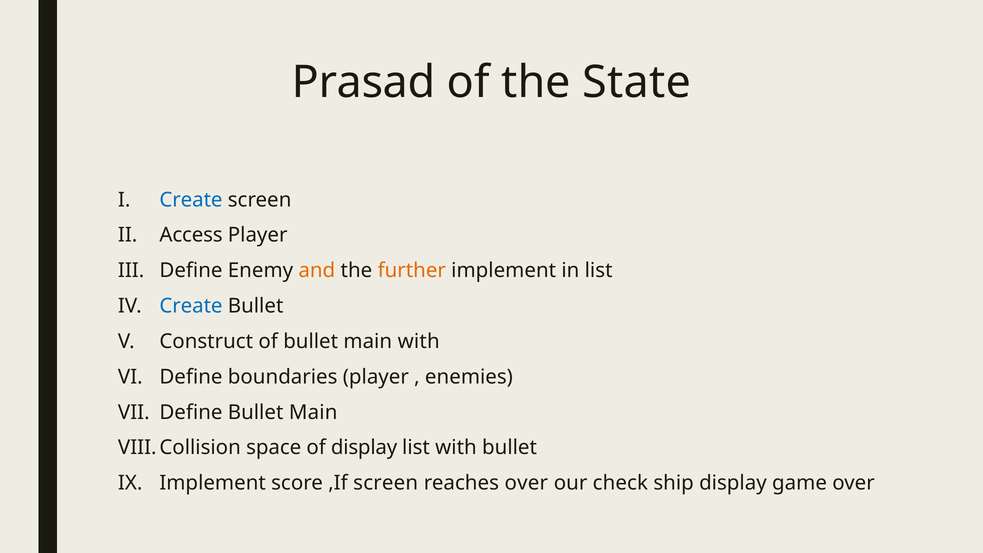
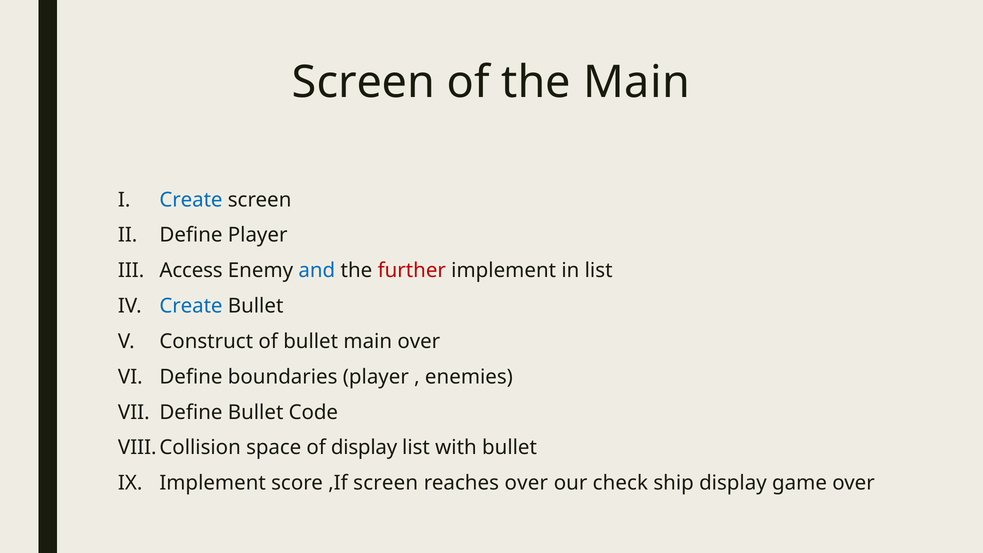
Prasad: Prasad -> Screen (364, 83)
the State: State -> Main (637, 83)
Access: Access -> Define (191, 235)
Define: Define -> Access (191, 271)
and colour: orange -> blue (317, 271)
further colour: orange -> red (412, 271)
main with: with -> over (419, 341)
Define Bullet Main: Main -> Code (313, 412)
